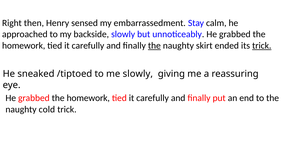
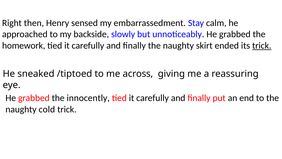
the underline: present -> none (154, 45)
me slowly: slowly -> across (138, 74)
homework: homework -> innocently (88, 98)
